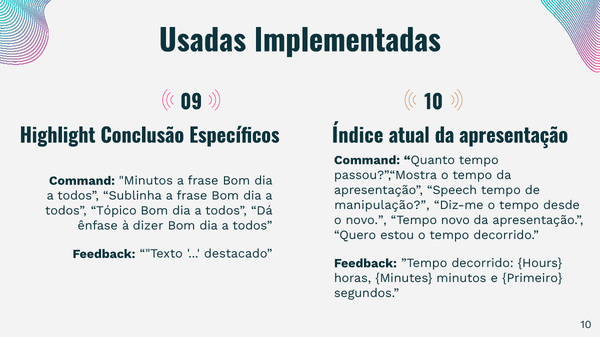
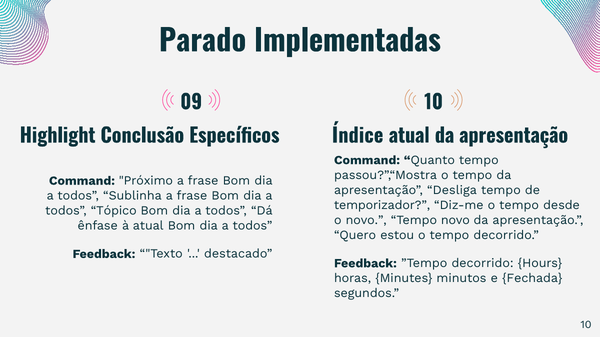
Usadas: Usadas -> Parado (203, 42)
Command Minutos: Minutos -> Próximo (146, 181)
Speech: Speech -> Desliga (452, 190)
manipulação: manipulação -> temporizador (382, 205)
à dizer: dizer -> atual (148, 226)
Primeiro: Primeiro -> Fechada (532, 279)
